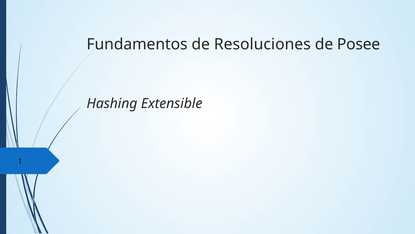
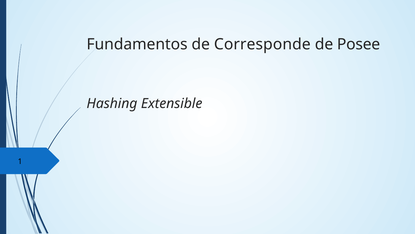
Resoluciones: Resoluciones -> Corresponde (262, 44)
